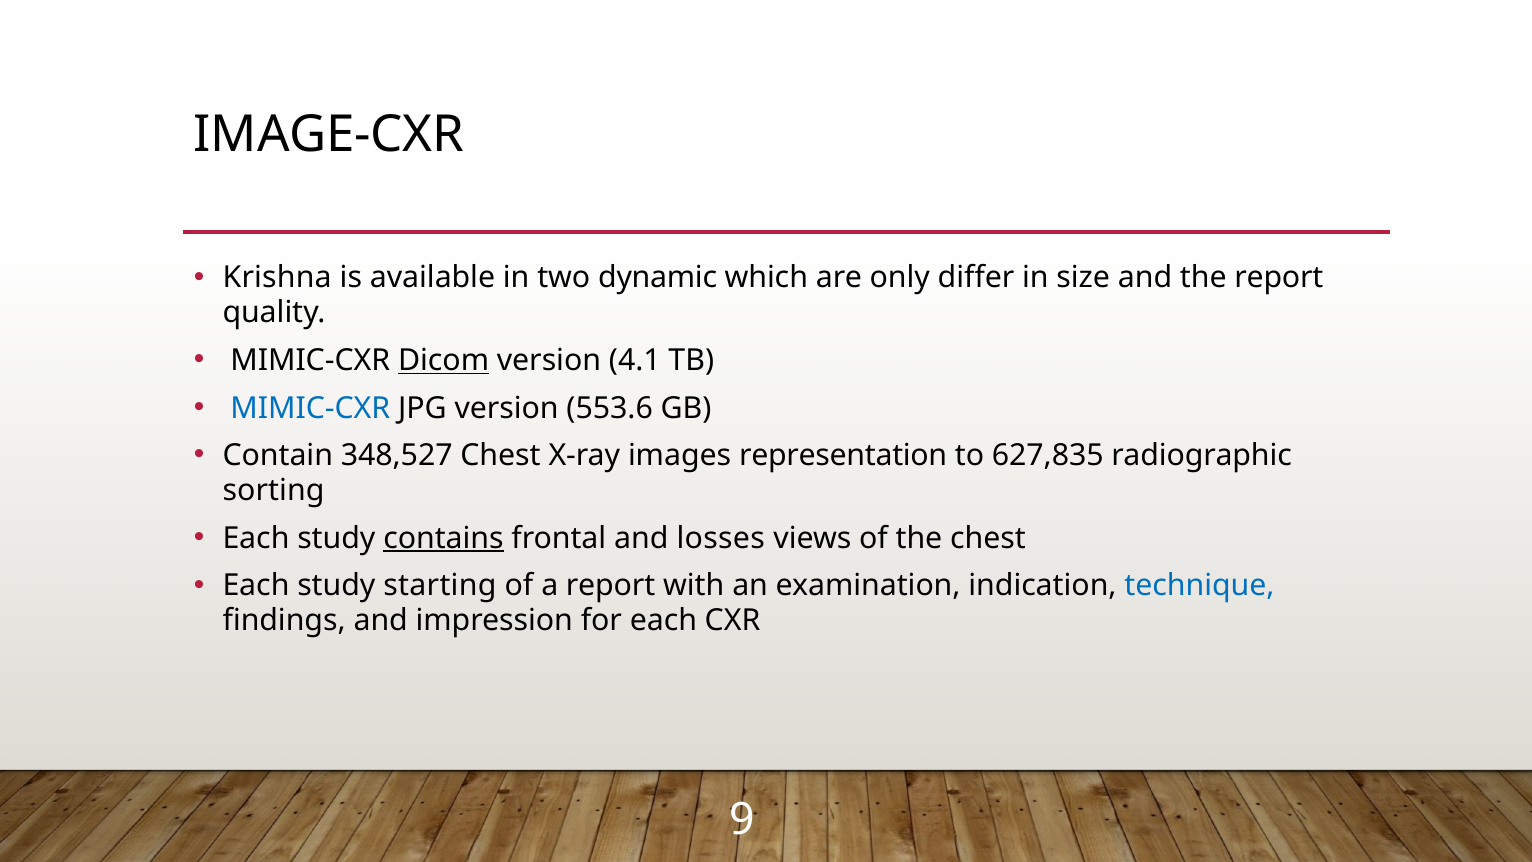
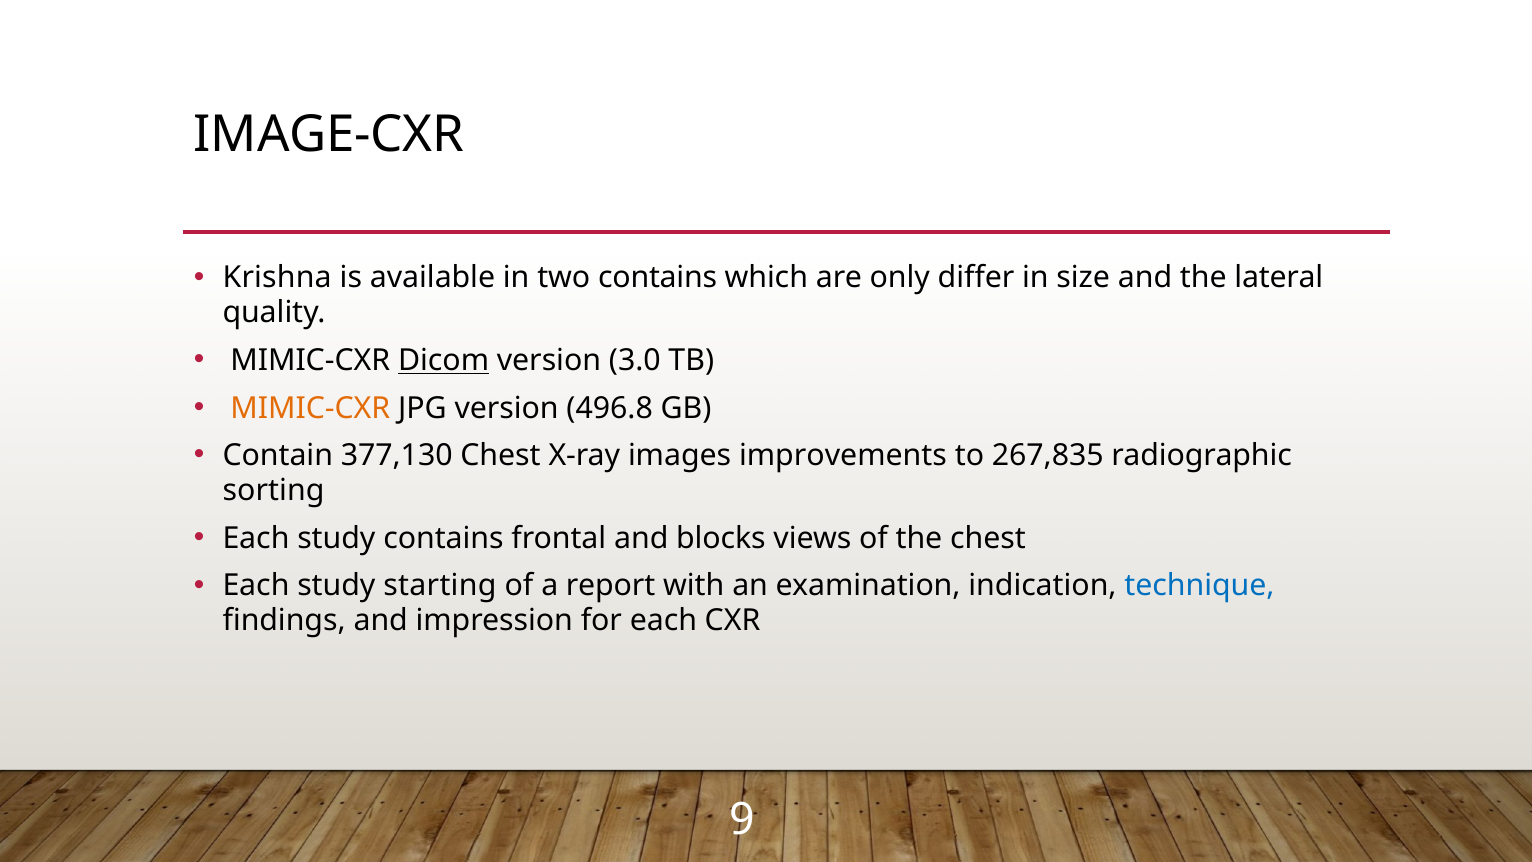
two dynamic: dynamic -> contains (658, 278)
the report: report -> lateral (1279, 278)
4.1: 4.1 -> 3.0 (635, 360)
MIMIC-CXR colour: blue -> orange (310, 408)
553.6: 553.6 -> 496.8 (610, 408)
348,527: 348,527 -> 377,130 (397, 456)
representation: representation -> improvements (843, 456)
627,835: 627,835 -> 267,835 (1048, 456)
contains underline: present -> none (443, 538)
losses: losses -> blocks (721, 538)
